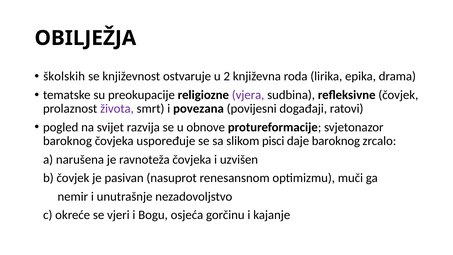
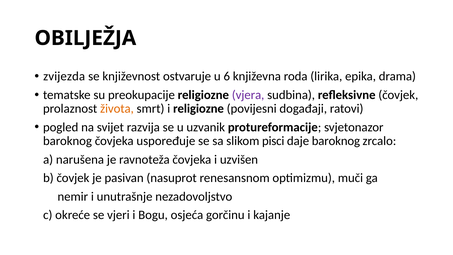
školskih: školskih -> zvijezda (64, 76)
2: 2 -> 6 (227, 76)
života colour: purple -> orange (117, 109)
i povezana: povezana -> religiozne (199, 109)
obnove: obnove -> uzvanik (206, 127)
